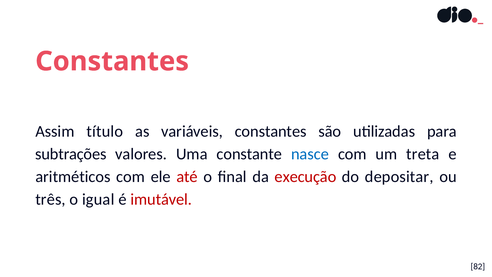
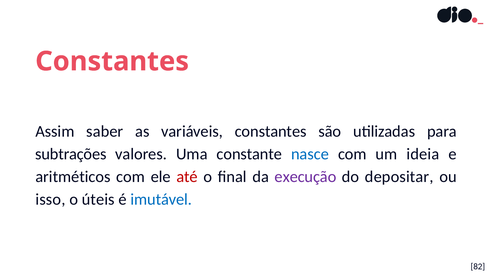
título: título -> saber (105, 131)
treta: treta -> ideia (423, 154)
execução colour: red -> purple (306, 177)
três: três -> isso (50, 199)
igual: igual -> úteis (98, 199)
imutável colour: red -> blue (161, 199)
